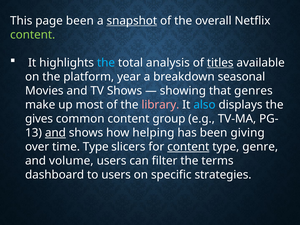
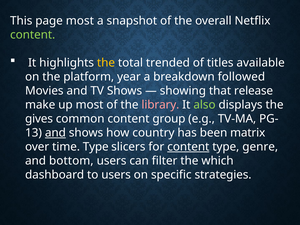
page been: been -> most (80, 21)
snapshot underline: present -> none (132, 21)
the colour: light blue -> yellow (106, 63)
analysis: analysis -> trended (168, 63)
titles underline: present -> none (220, 63)
seasonal: seasonal -> followed (241, 77)
genres: genres -> release (254, 91)
also colour: light blue -> light green (204, 105)
helping: helping -> country (153, 133)
giving: giving -> matrix (248, 133)
volume: volume -> bottom (71, 161)
terms: terms -> which (217, 161)
